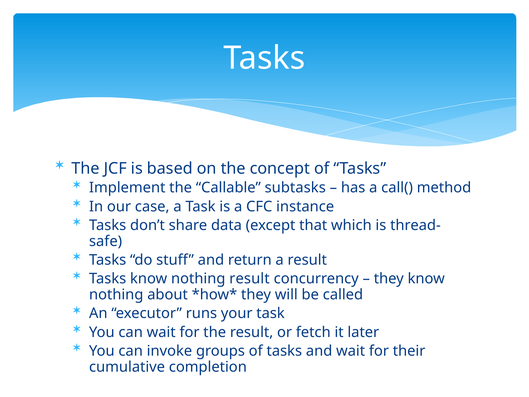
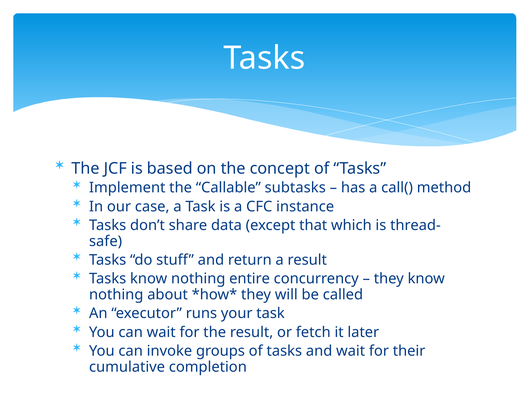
nothing result: result -> entire (250, 279)
